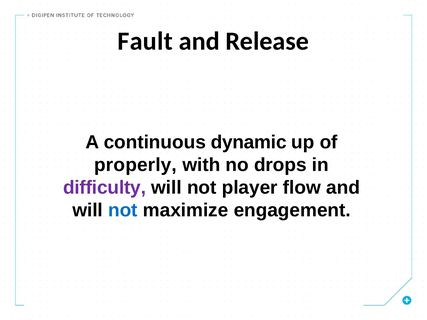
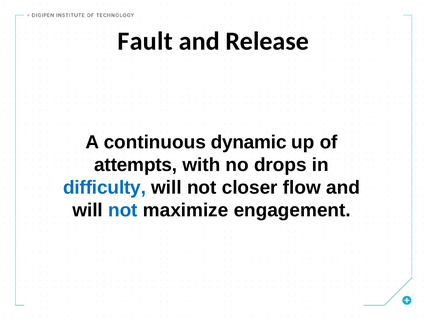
properly: properly -> attempts (136, 165)
difficulty colour: purple -> blue (105, 188)
player: player -> closer (250, 188)
